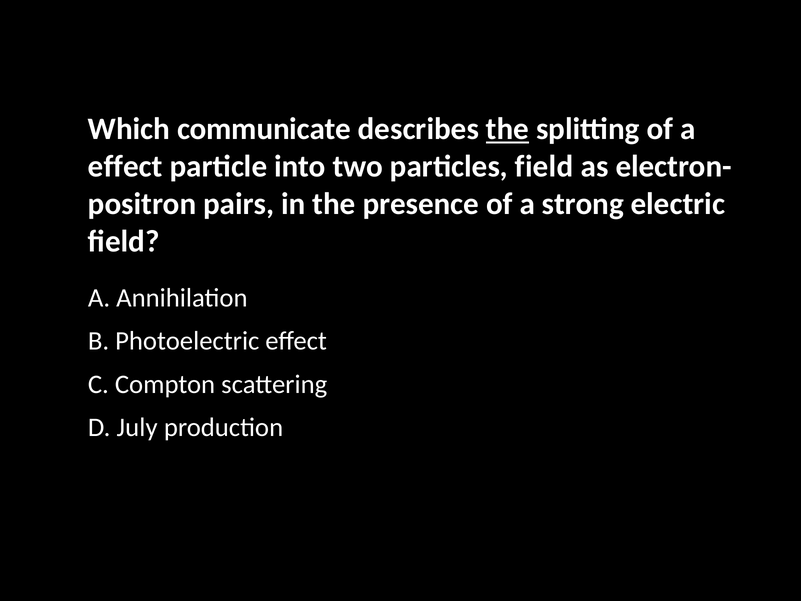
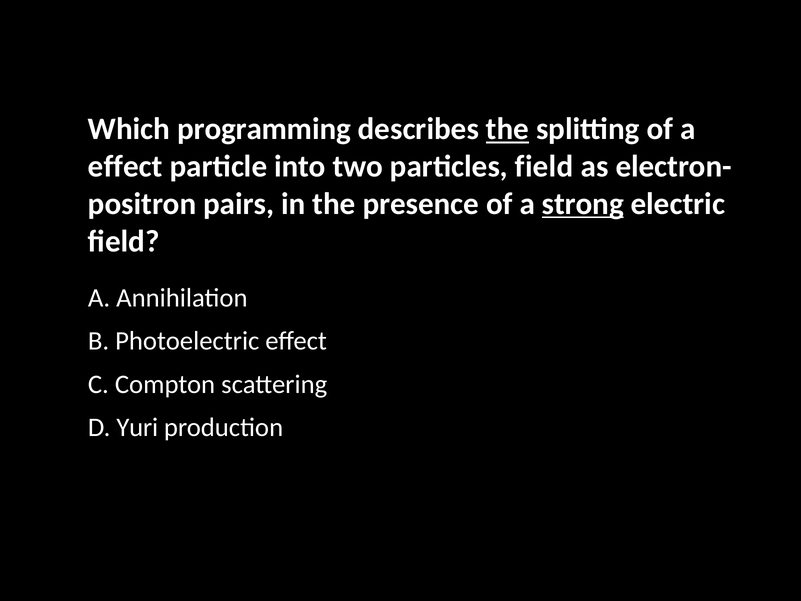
communicate: communicate -> programming (264, 129)
strong underline: none -> present (583, 204)
July: July -> Yuri (137, 427)
